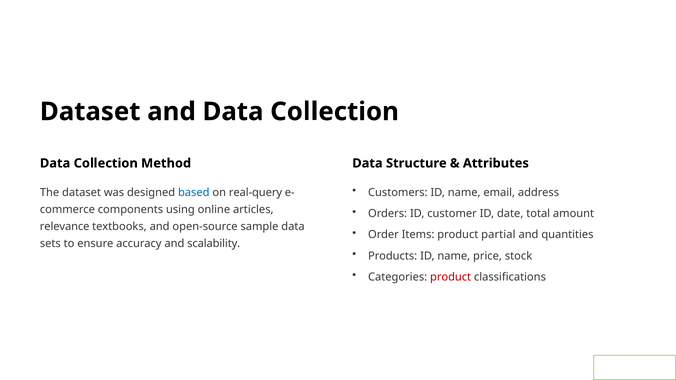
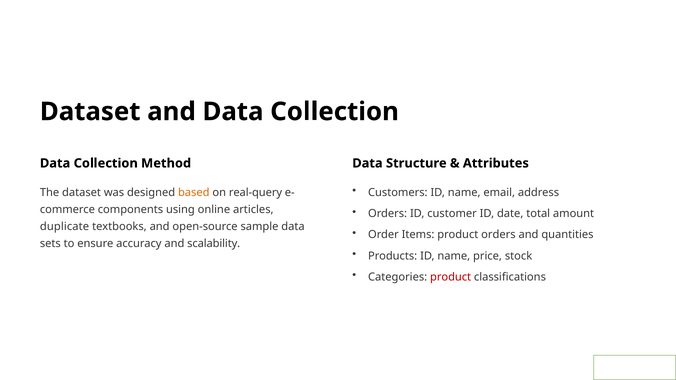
based colour: blue -> orange (194, 193)
relevance: relevance -> duplicate (65, 227)
product partial: partial -> orders (498, 235)
